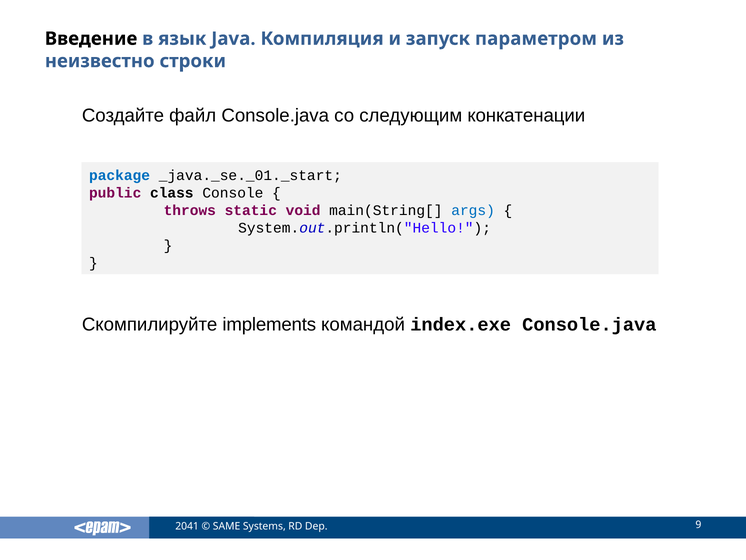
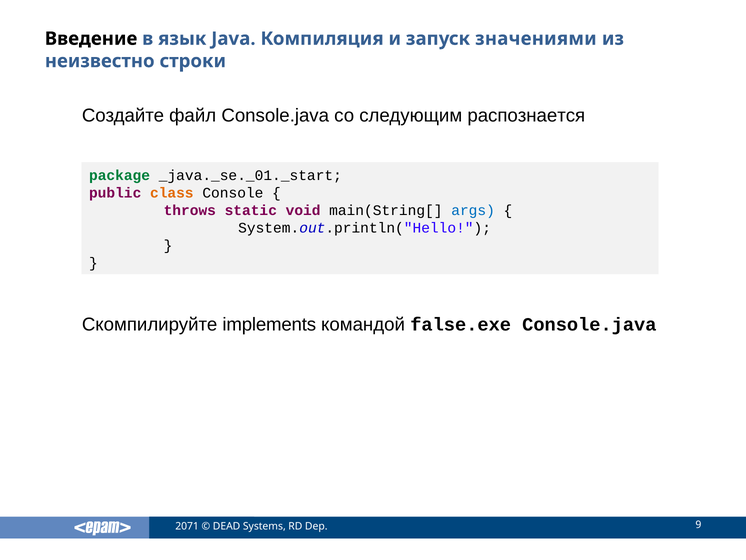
параметром: параметром -> значениями (536, 39)
конкатенации: конкатенации -> распознается (526, 116)
package colour: blue -> green (120, 175)
class colour: black -> orange (172, 193)
index.exe: index.exe -> false.exe (461, 325)
2041: 2041 -> 2071 (187, 526)
SAME: SAME -> DEAD (227, 526)
